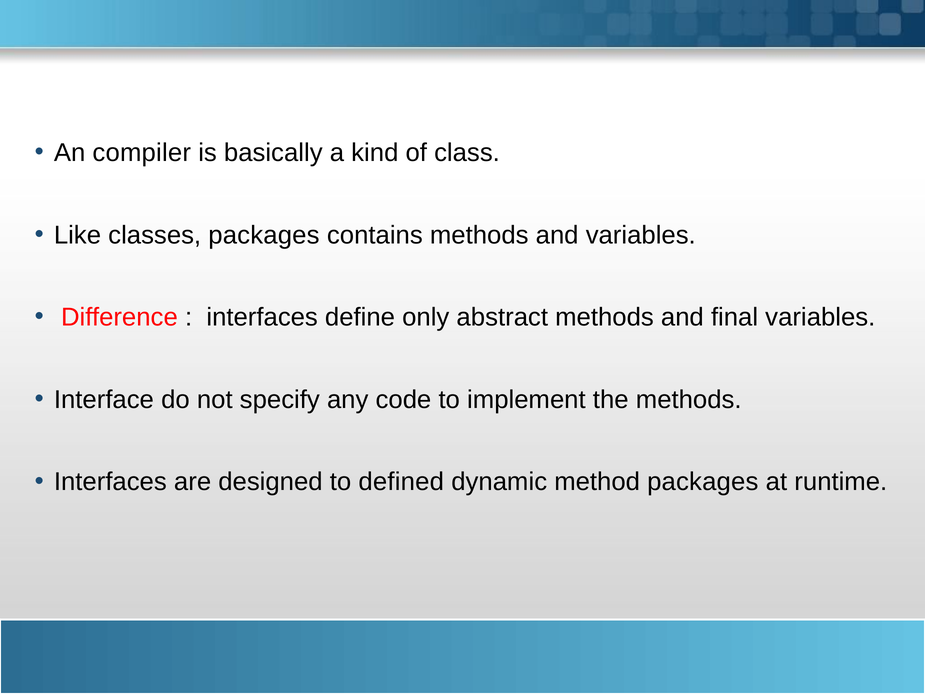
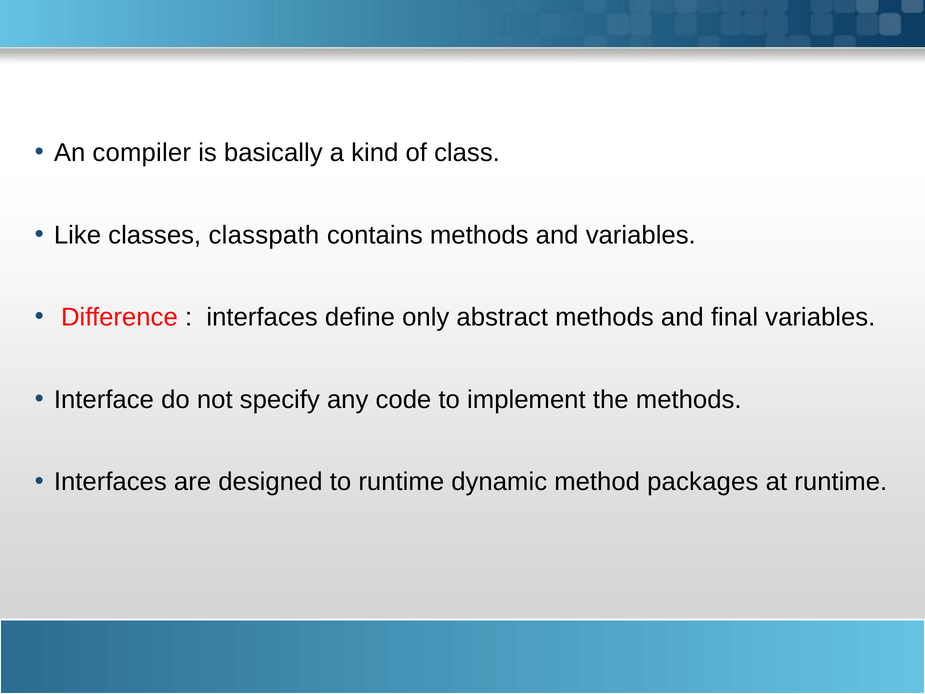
classes packages: packages -> classpath (264, 235)
to defined: defined -> runtime (401, 482)
